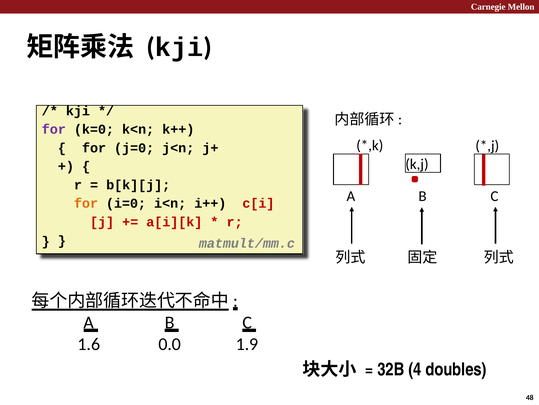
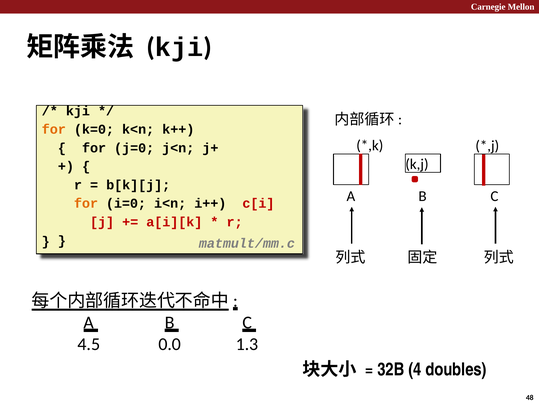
for colour: purple -> orange (54, 129)
1.6: 1.6 -> 4.5 (89, 344)
1.9: 1.9 -> 1.3 (247, 344)
